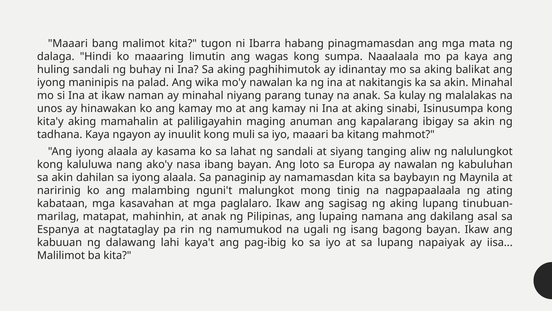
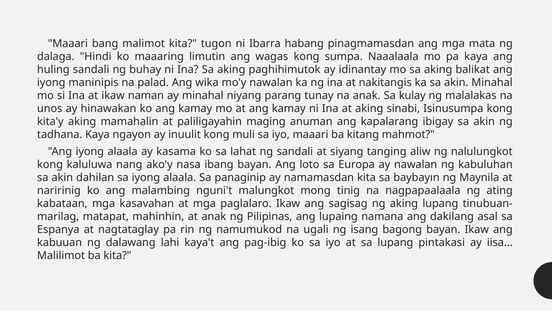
napaiyak: napaiyak -> pintakasi (442, 242)
